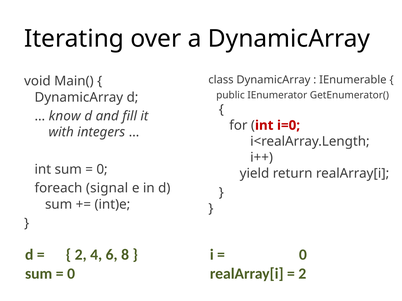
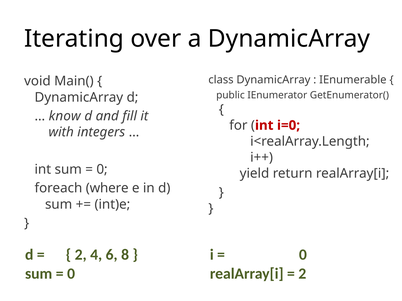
signal: signal -> where (107, 189)
